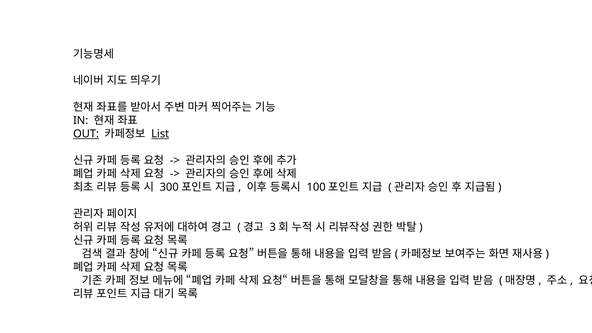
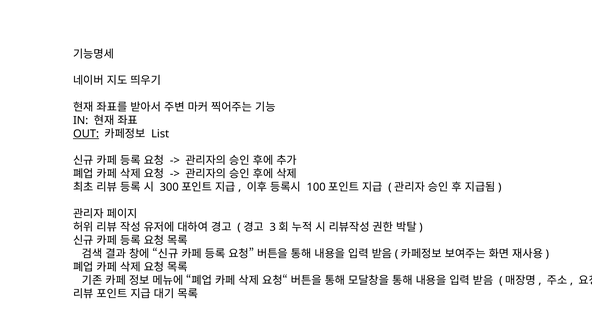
List underline: present -> none (160, 134)
